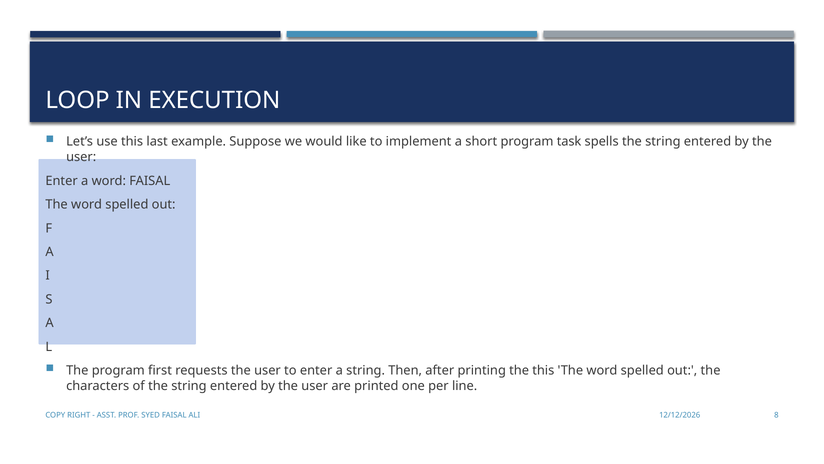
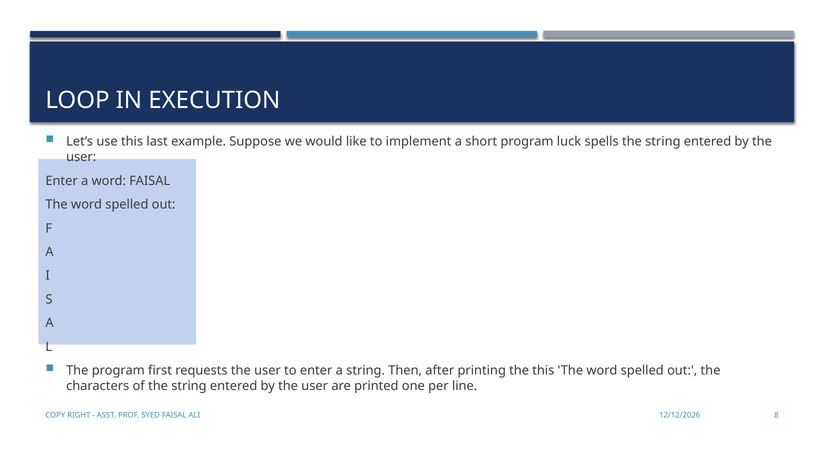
task: task -> luck (569, 141)
